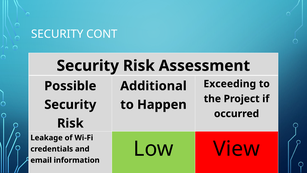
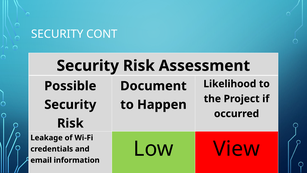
Exceeding: Exceeding -> Likelihood (230, 84)
Additional: Additional -> Document (153, 86)
